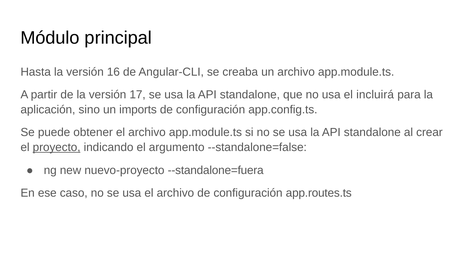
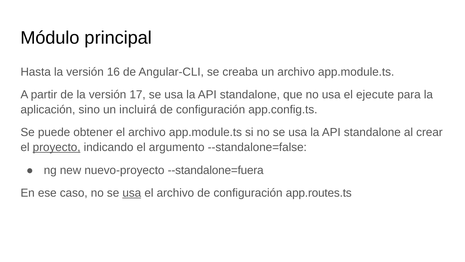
incluirá: incluirá -> ejecute (375, 95)
imports: imports -> incluirá (138, 110)
usa underline: none -> present (132, 193)
